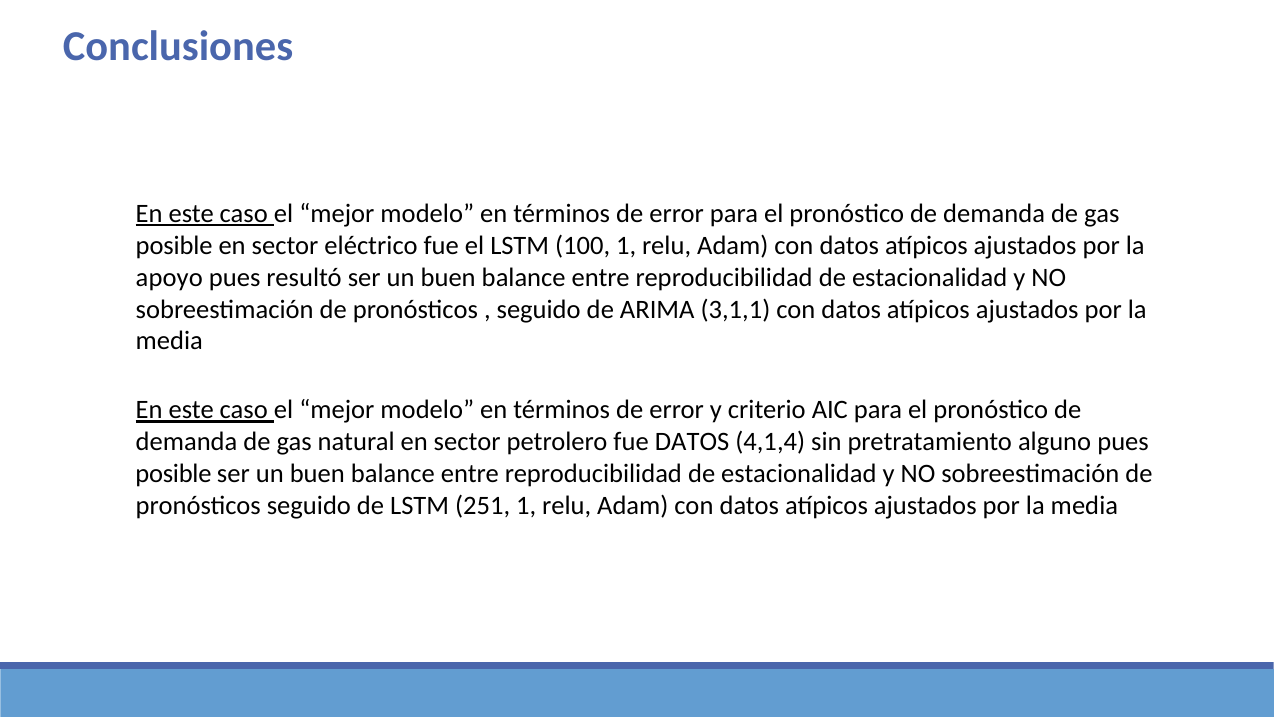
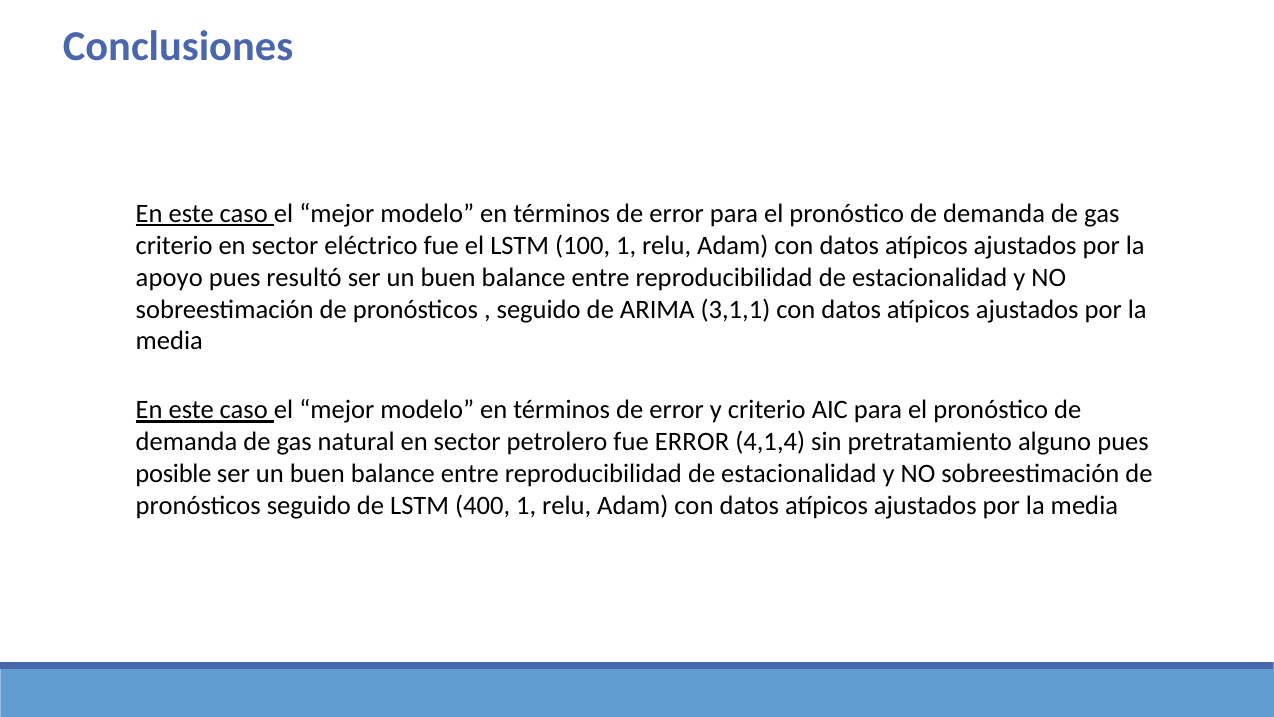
posible: posible -> criterio (174, 245)
fue DATOS: DATOS -> ERROR (692, 442)
251: 251 -> 400 (483, 505)
